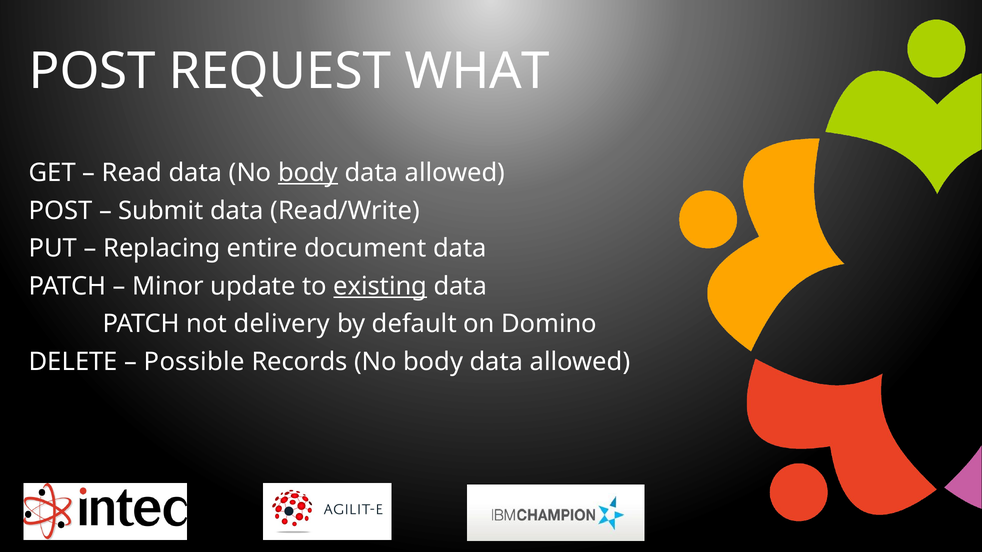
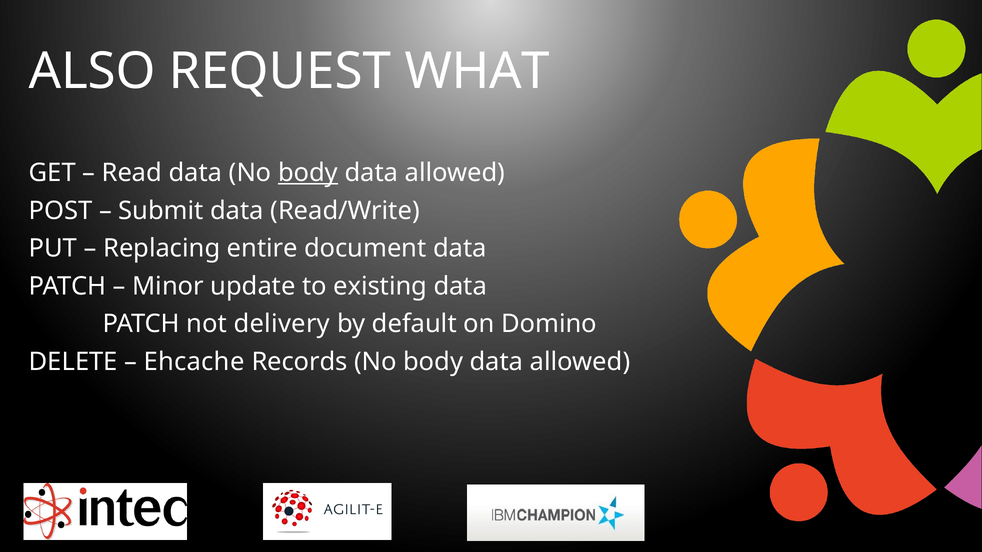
POST: POST -> ALSO (92, 71)
existing underline: present -> none (380, 286)
Possible: Possible -> Ehcache (194, 362)
